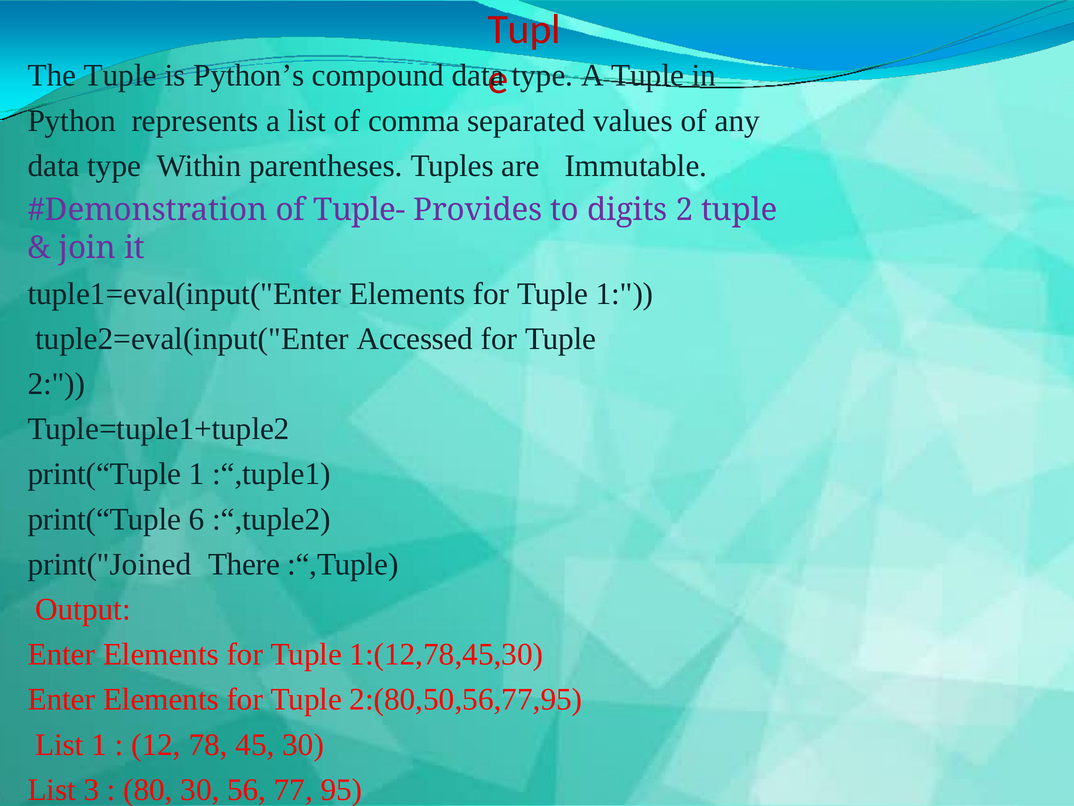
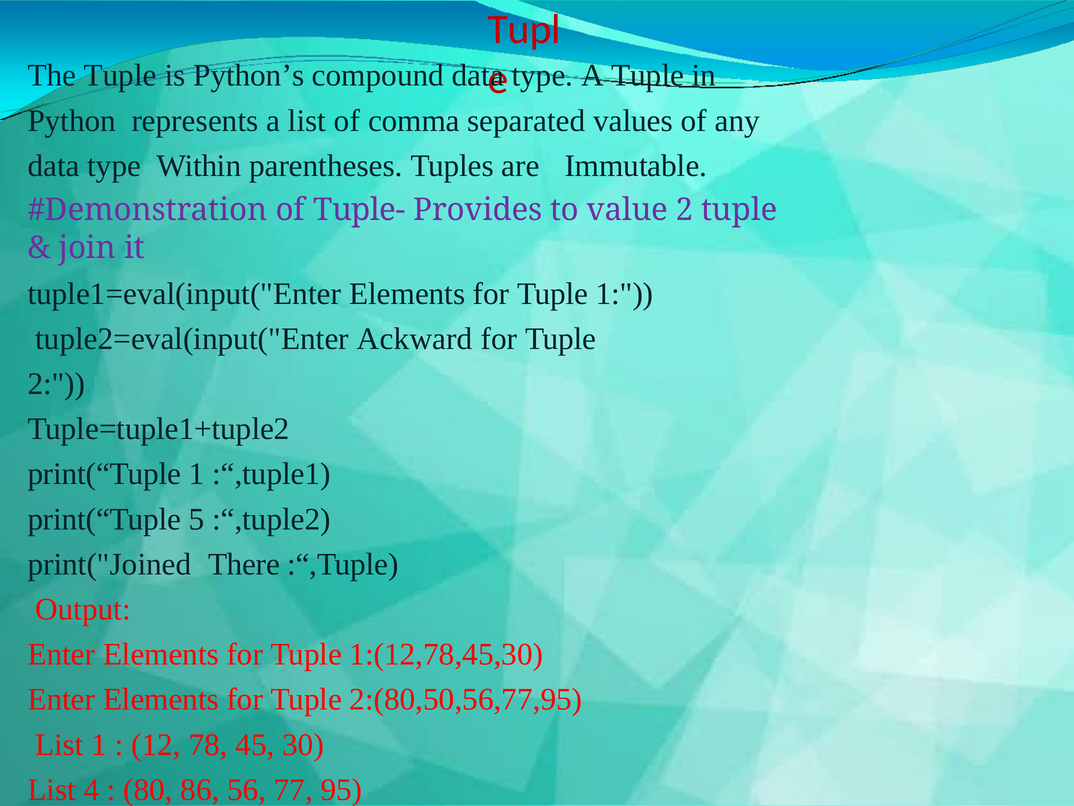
digits: digits -> value (627, 210)
Accessed: Accessed -> Ackward (415, 339)
6: 6 -> 5 (197, 519)
3: 3 -> 4 (91, 789)
80 30: 30 -> 86 (200, 789)
